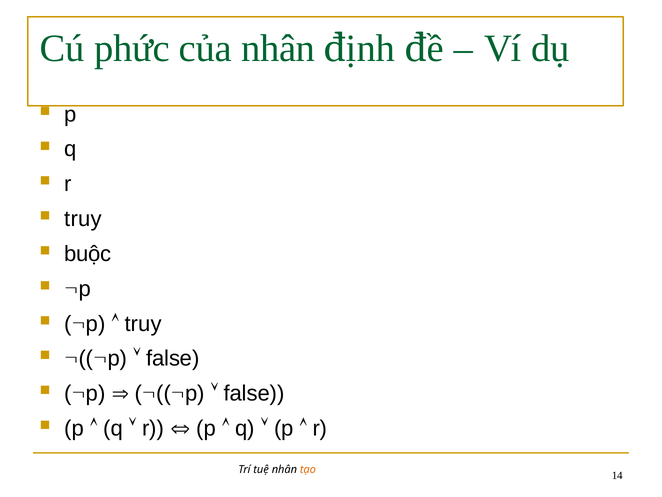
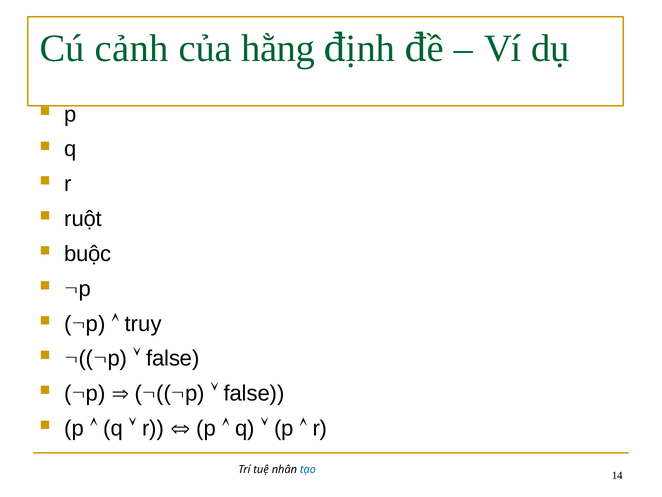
phức: phức -> cảnh (132, 49)
của nhân: nhân -> hằng (278, 49)
truy: truy -> ruột (83, 219)
tạo colour: orange -> blue (308, 469)
